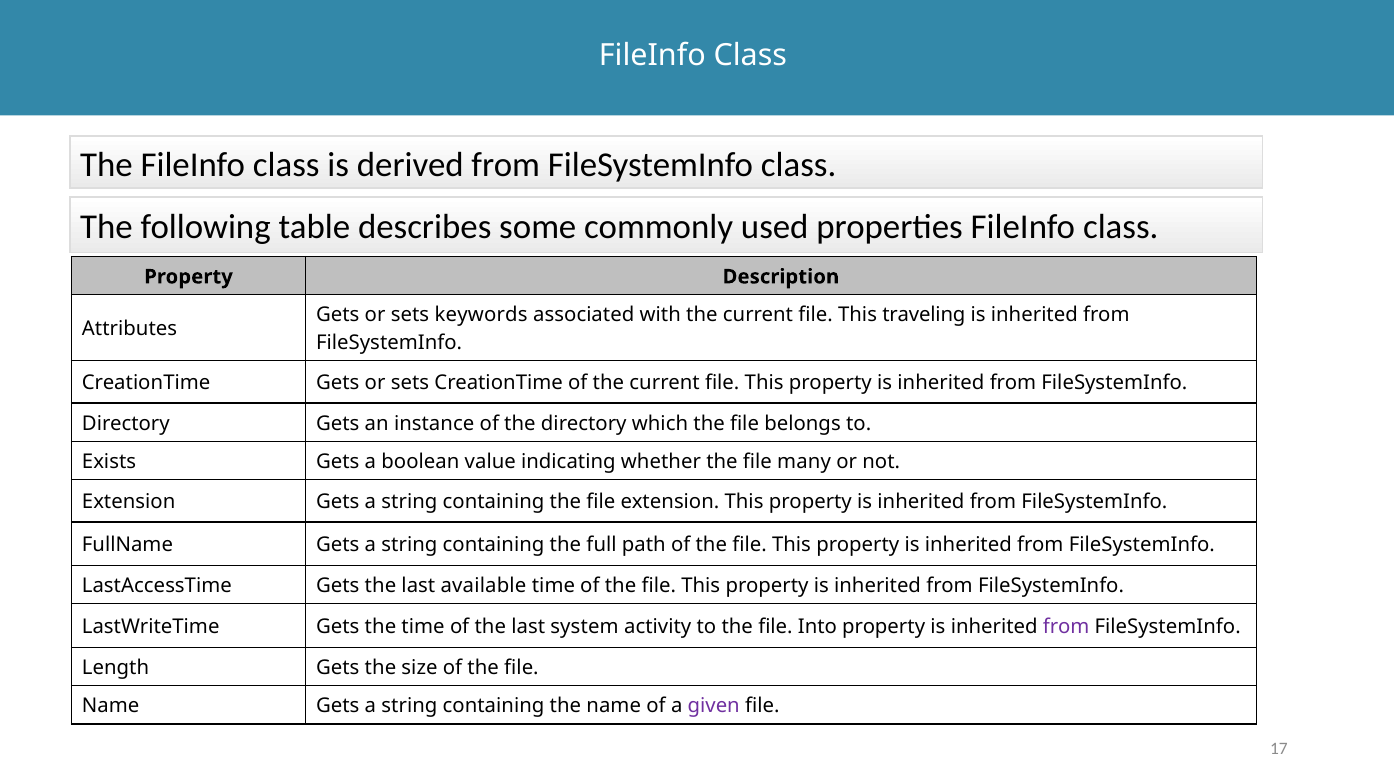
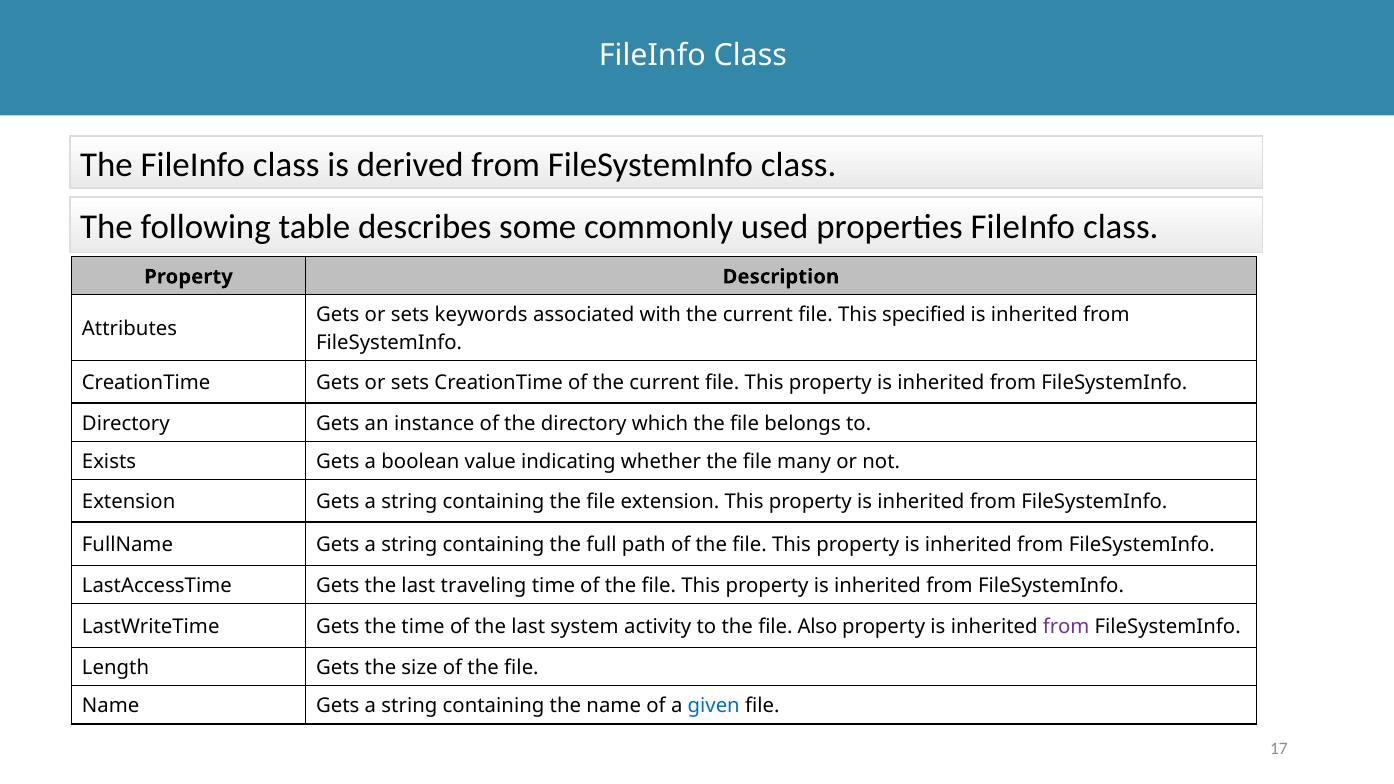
traveling: traveling -> specified (924, 315)
available: available -> traveling (484, 586)
Into: Into -> Also (817, 627)
given colour: purple -> blue (714, 706)
